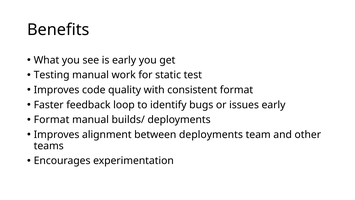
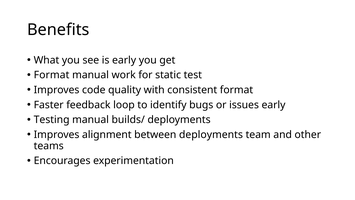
Testing: Testing -> Format (52, 75)
Format: Format -> Testing (52, 120)
